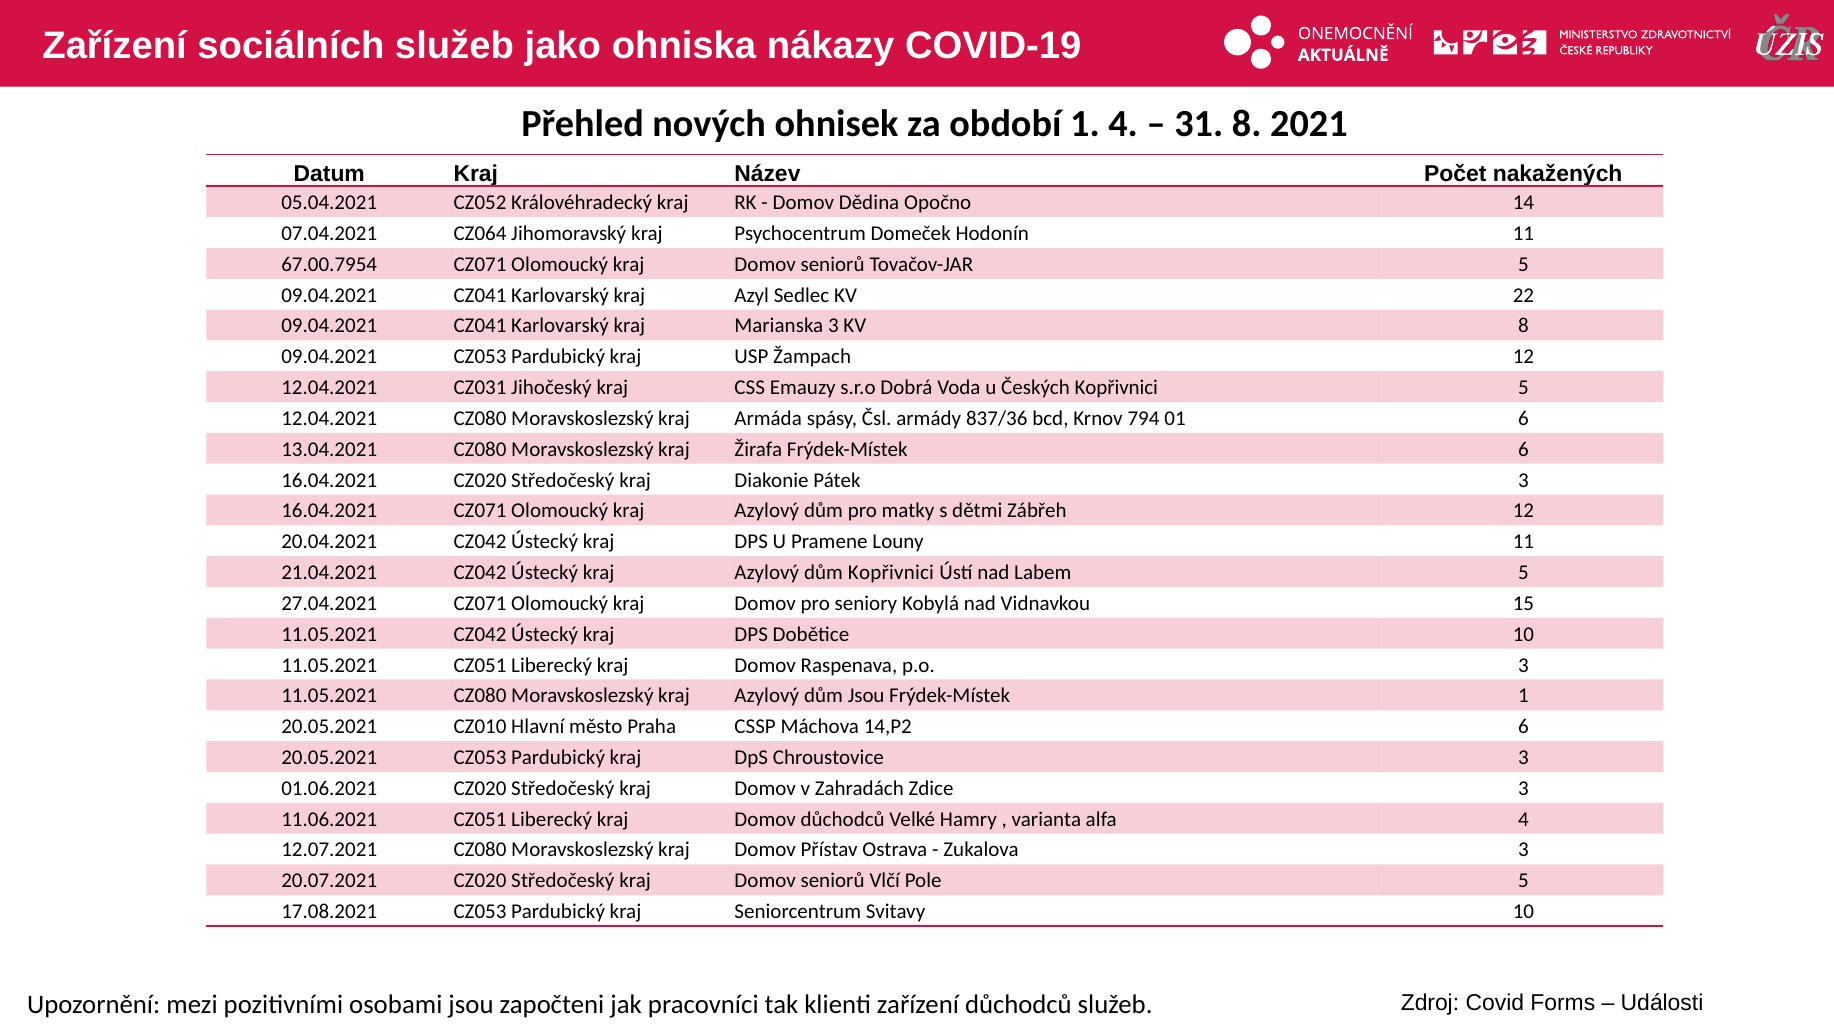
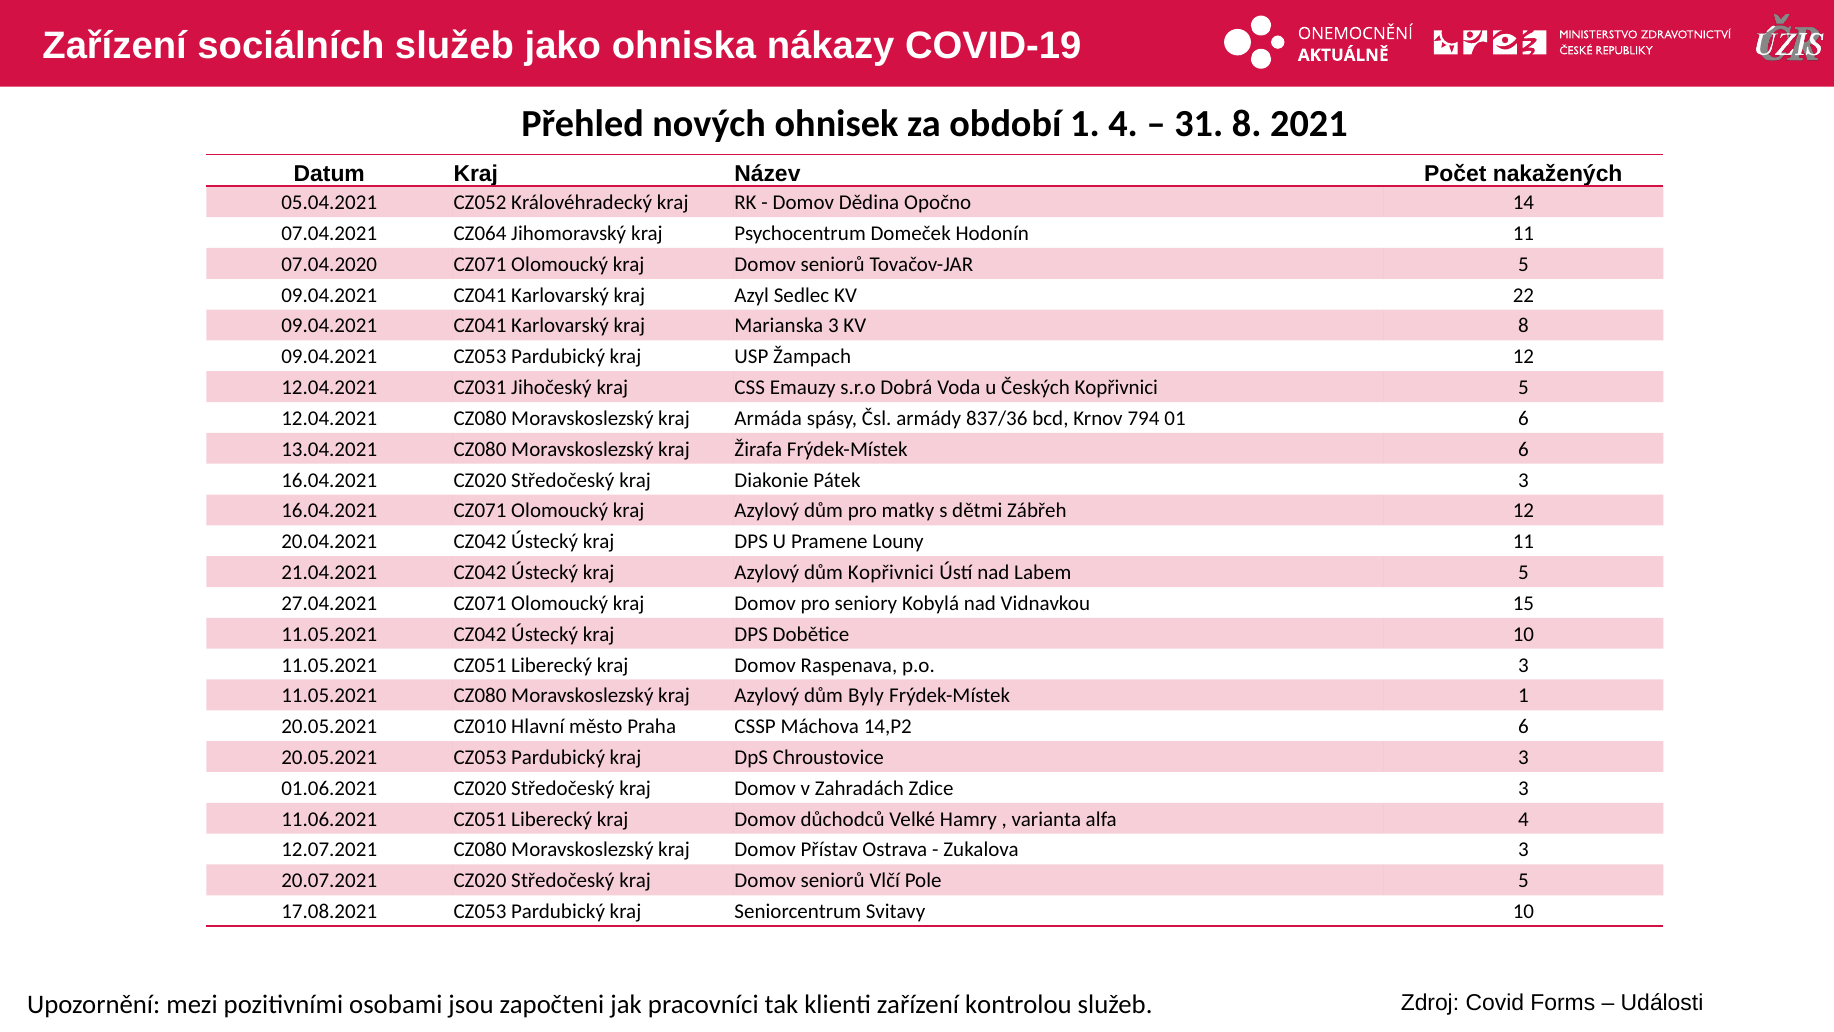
67.00.7954: 67.00.7954 -> 07.04.2020 (329, 264)
dům Jsou: Jsou -> Byly (866, 696)
zařízení důchodců: důchodců -> kontrolou (1018, 1004)
